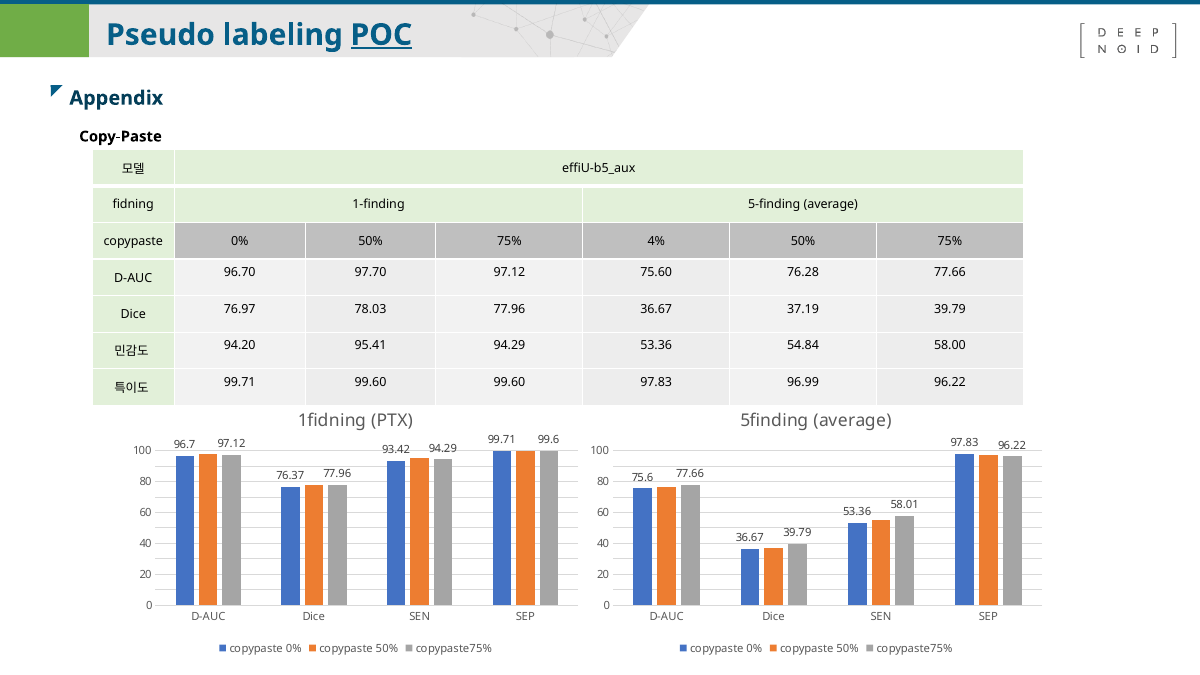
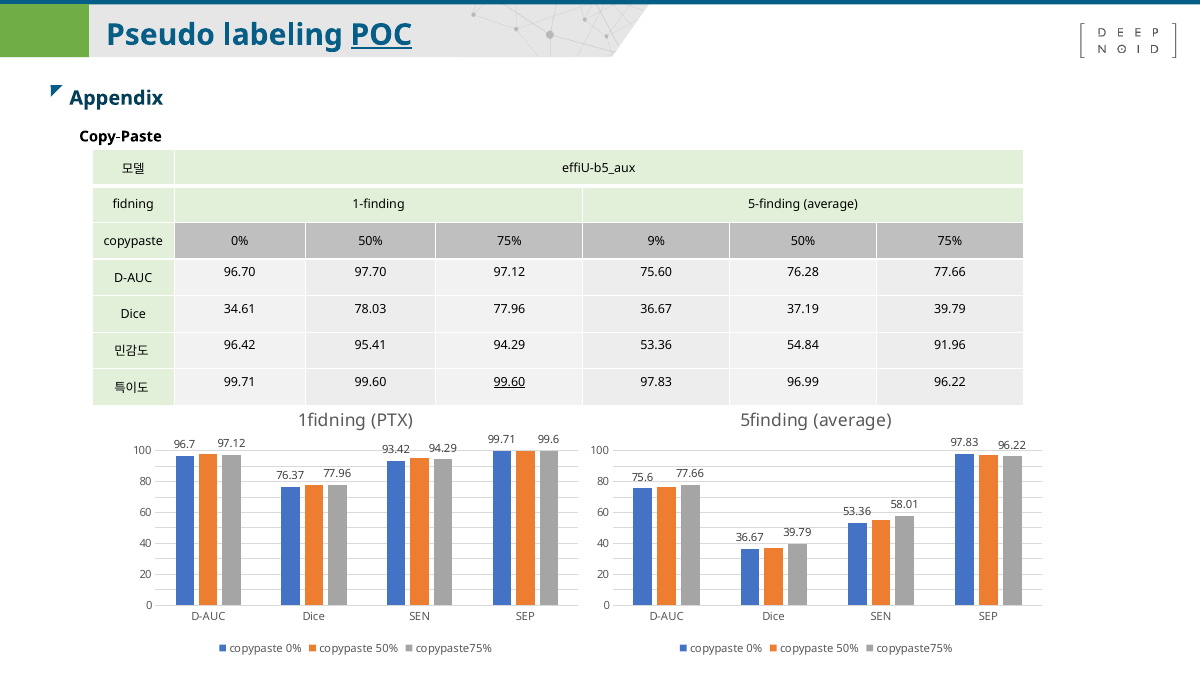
4%: 4% -> 9% (656, 241)
76.97: 76.97 -> 34.61 (240, 309)
94.20: 94.20 -> 96.42 (240, 346)
58.00: 58.00 -> 91.96 (950, 346)
99.60 underline: none -> present (509, 382)
